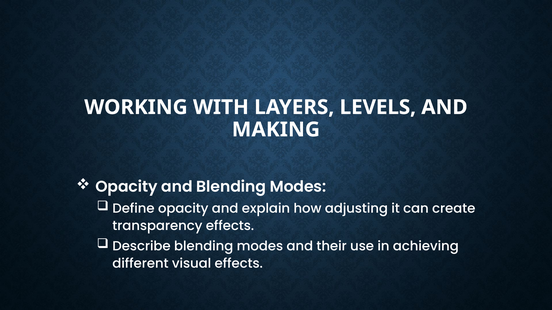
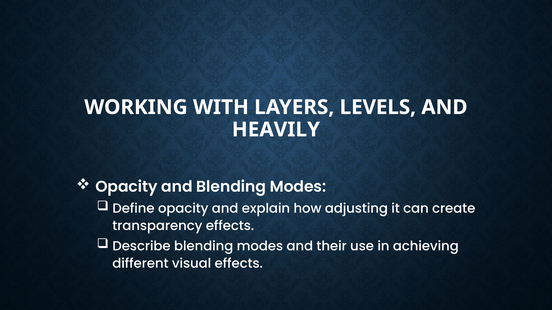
MAKING: MAKING -> HEAVILY (276, 130)
